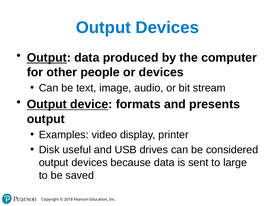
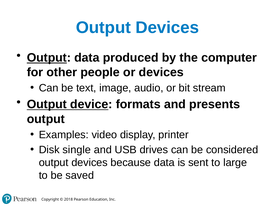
useful: useful -> single (77, 150)
